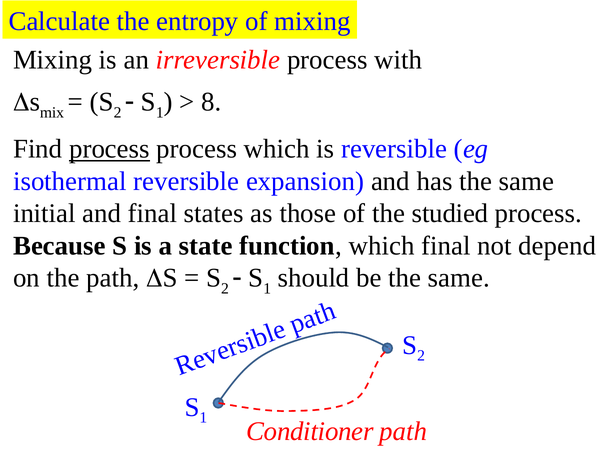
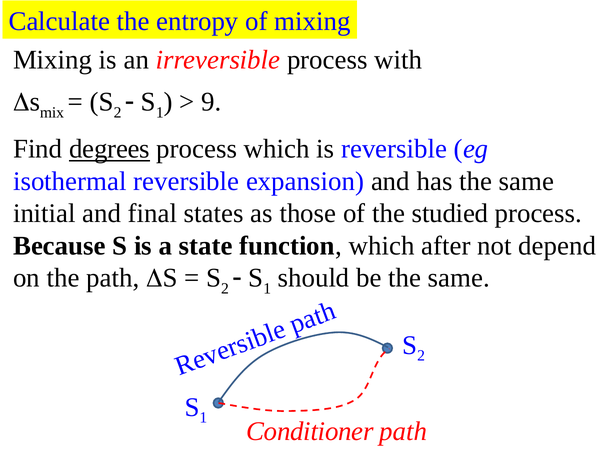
8: 8 -> 9 (211, 102)
Find process: process -> degrees (110, 149)
which final: final -> after (446, 246)
